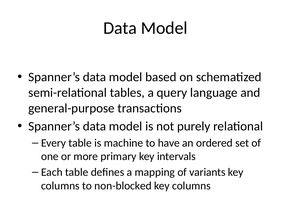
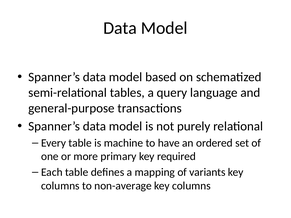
intervals: intervals -> required (176, 157)
non-blocked: non-blocked -> non-average (123, 186)
